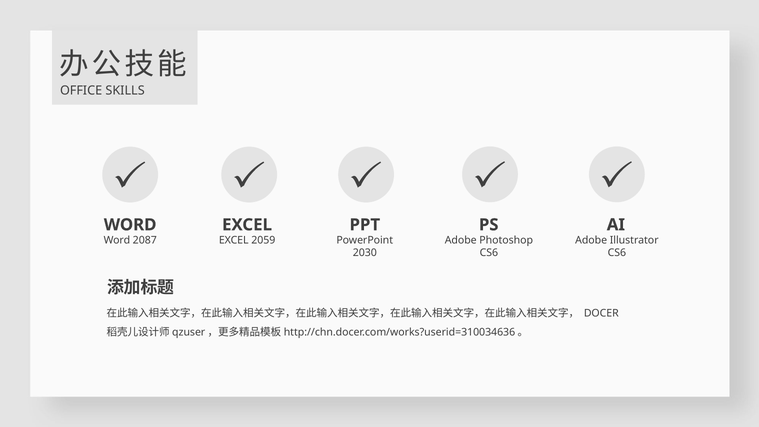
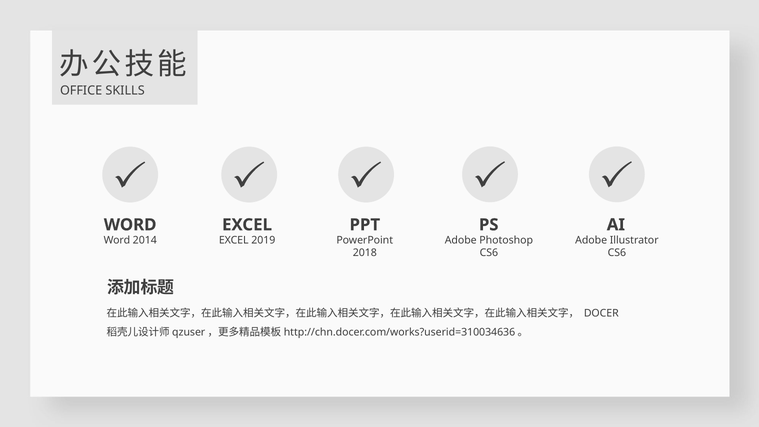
2087: 2087 -> 2014 (145, 240)
2059: 2059 -> 2019 (263, 240)
2030: 2030 -> 2018 (365, 253)
